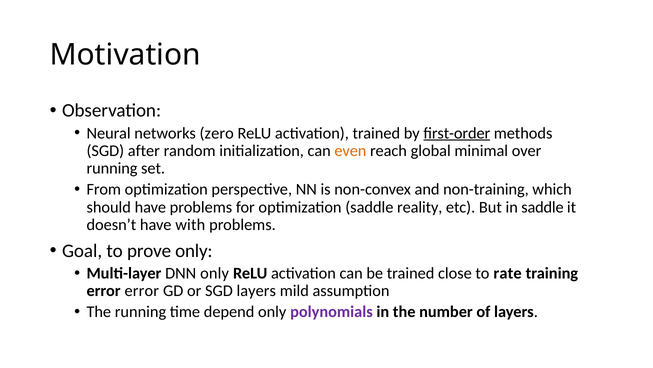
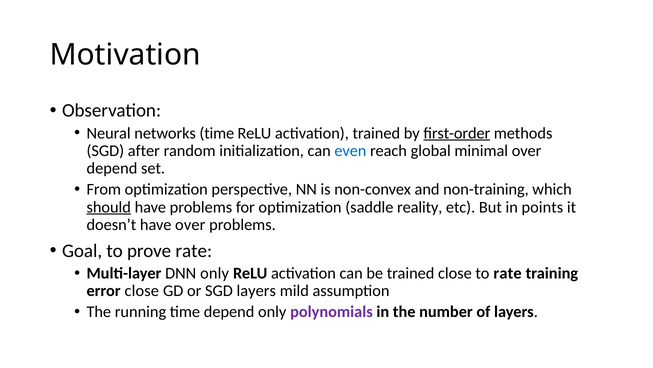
networks zero: zero -> time (217, 133)
even colour: orange -> blue (350, 151)
running: running -> depend (112, 168)
should underline: none -> present (109, 207)
in saddle: saddle -> points (542, 207)
have with: with -> over (190, 224)
prove only: only -> rate (194, 250)
error error: error -> close (142, 290)
